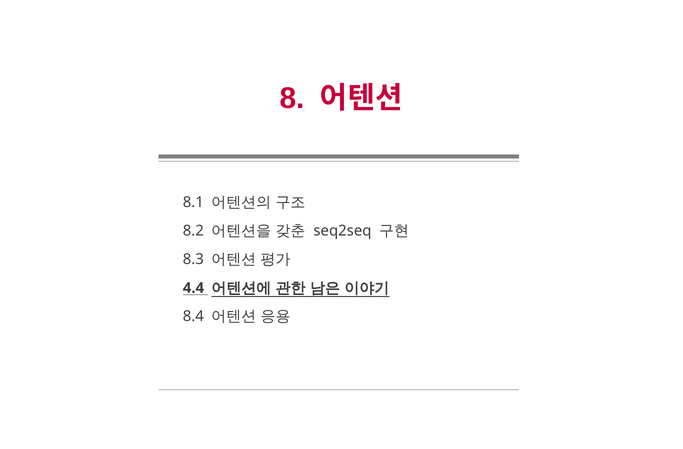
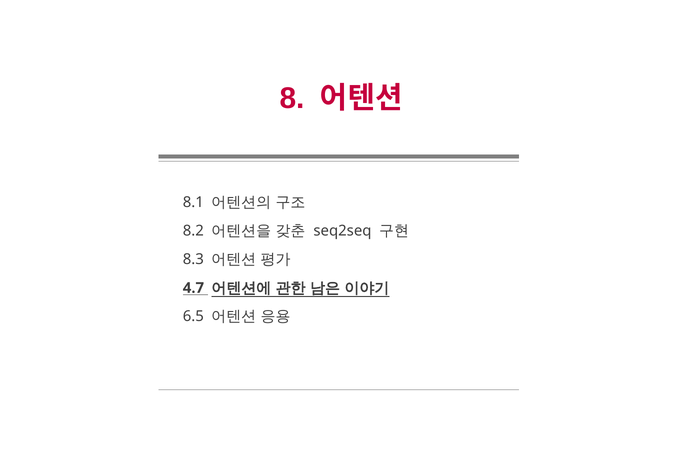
4.4: 4.4 -> 4.7 (193, 288)
8.4: 8.4 -> 6.5 (193, 316)
